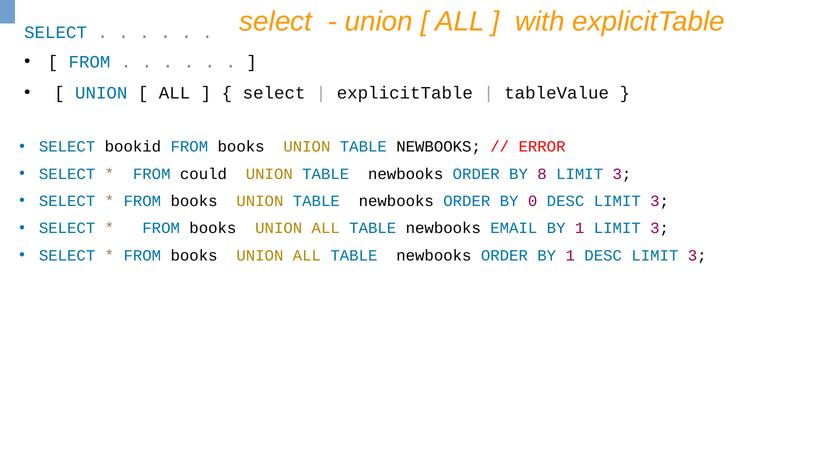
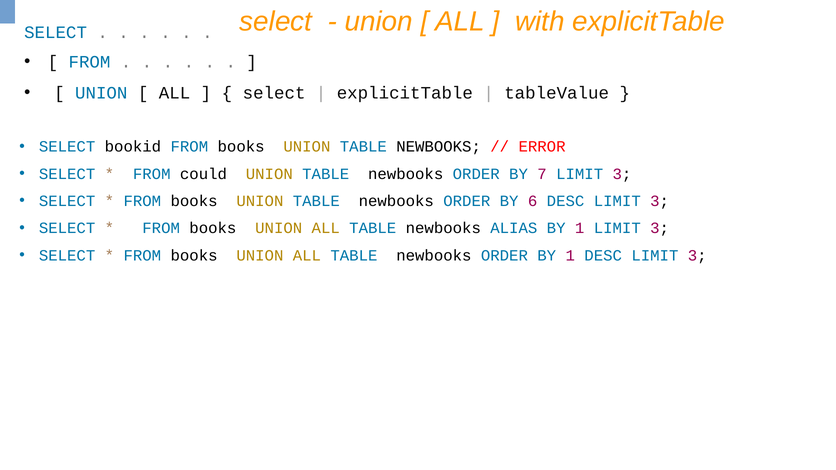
8: 8 -> 7 (542, 174)
0: 0 -> 6 (533, 201)
EMAIL: EMAIL -> ALIAS (514, 228)
